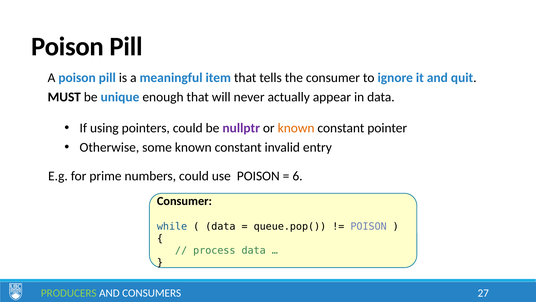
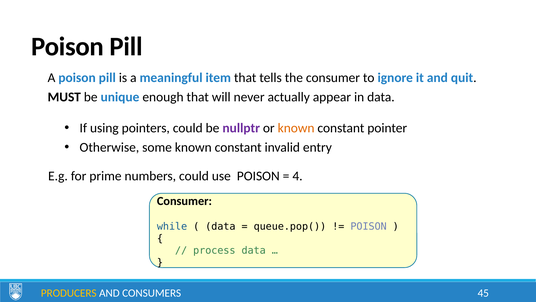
6: 6 -> 4 (298, 176)
PRODUCERS colour: light green -> yellow (69, 293)
27: 27 -> 45 (483, 293)
